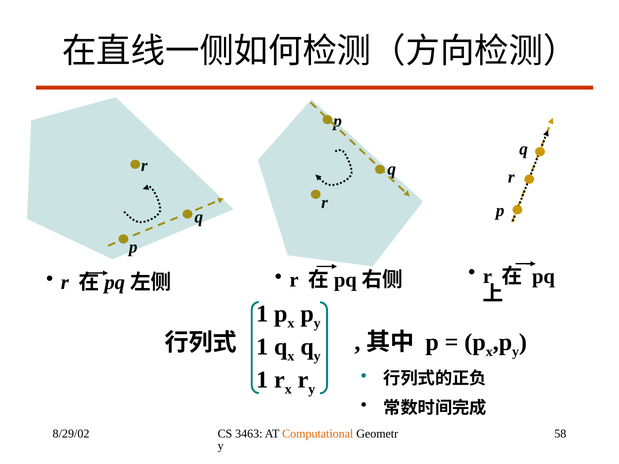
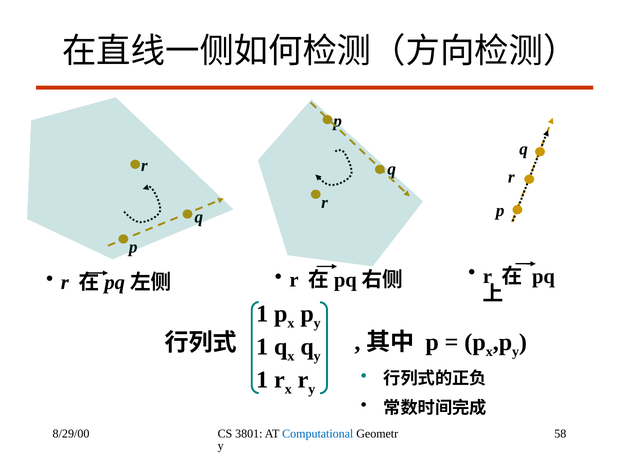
8/29/02: 8/29/02 -> 8/29/00 (71, 434)
3463: 3463 -> 3801 (249, 434)
Computational colour: orange -> blue (318, 434)
